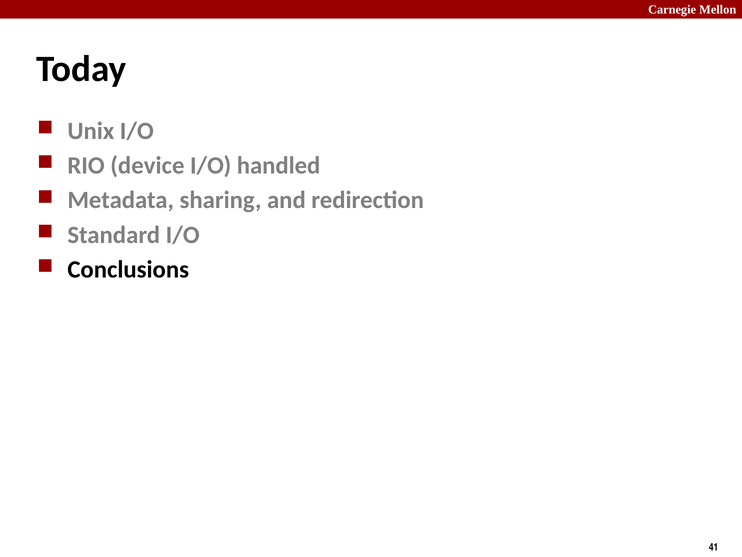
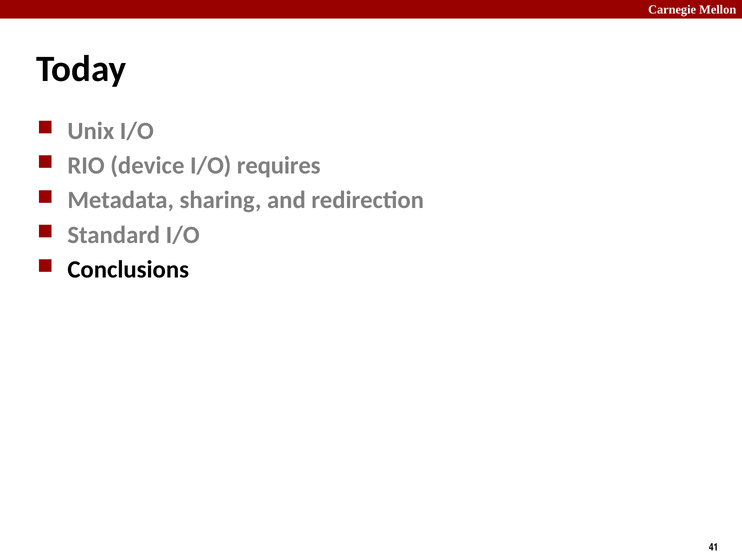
handled: handled -> requires (279, 165)
